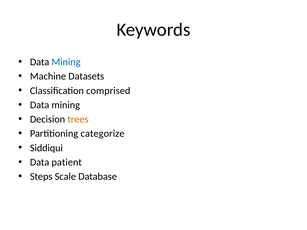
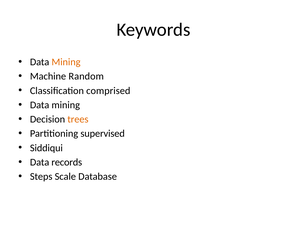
Mining colour: blue -> orange (66, 62)
Datasets: Datasets -> Random (86, 76)
categorize: categorize -> supervised (103, 134)
patient: patient -> records (67, 162)
